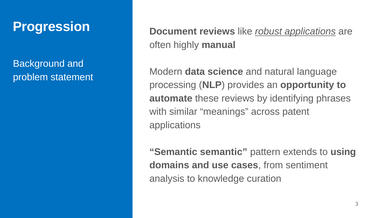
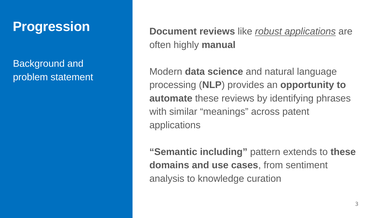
Semantic semantic: semantic -> including (224, 152)
to using: using -> these (343, 152)
